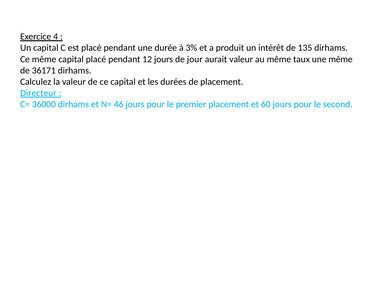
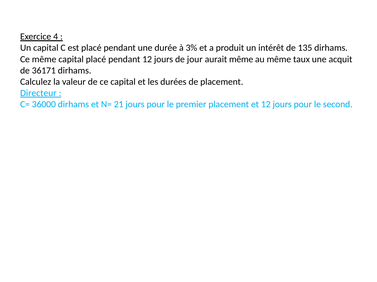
aurait valeur: valeur -> même (241, 59)
une même: même -> acquit (340, 59)
46: 46 -> 21 (119, 105)
et 60: 60 -> 12 (266, 105)
